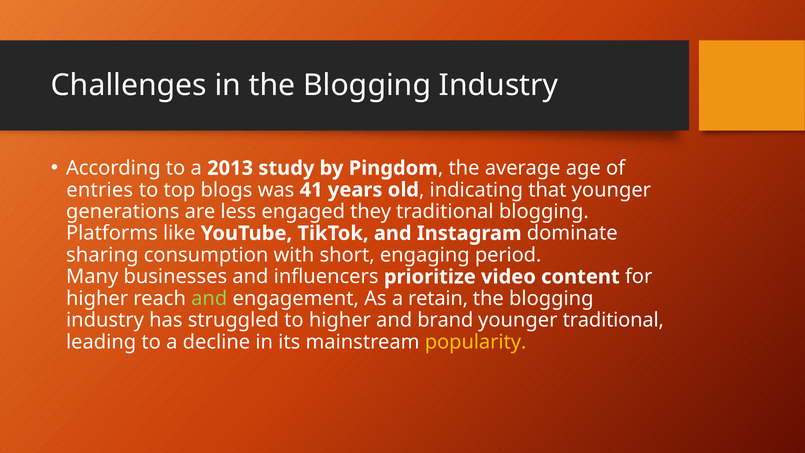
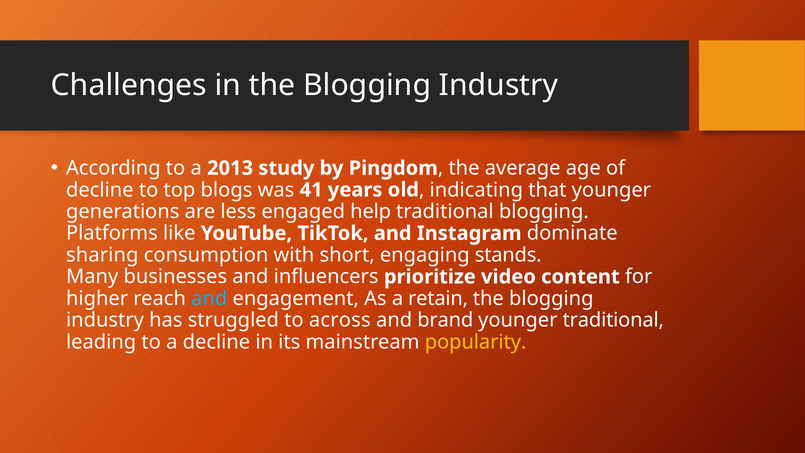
entries: entries -> decline (100, 190)
they: they -> help (371, 212)
period: period -> stands (508, 255)
and colour: light green -> light blue (209, 298)
to higher: higher -> across (340, 320)
